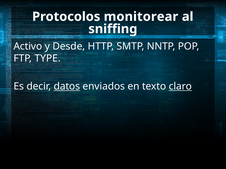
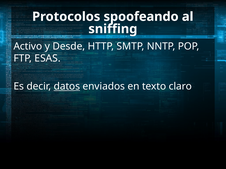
monitorear: monitorear -> spoofeando (141, 17)
TYPE: TYPE -> ESAS (48, 58)
claro underline: present -> none (180, 87)
